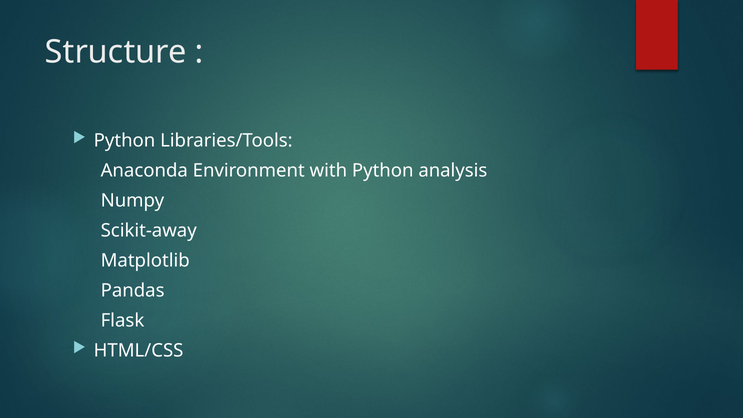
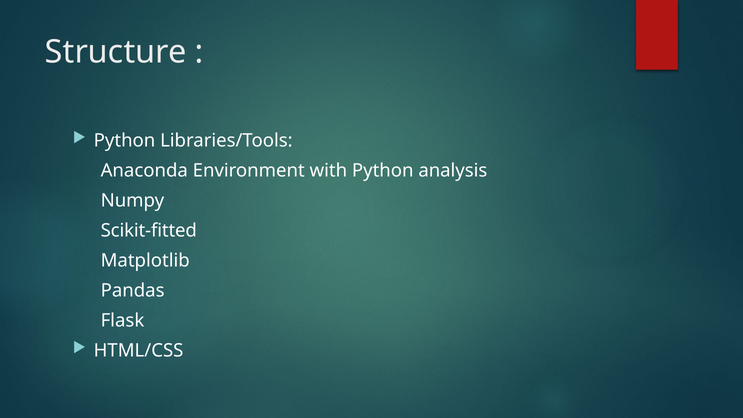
Scikit-away: Scikit-away -> Scikit-fitted (149, 230)
